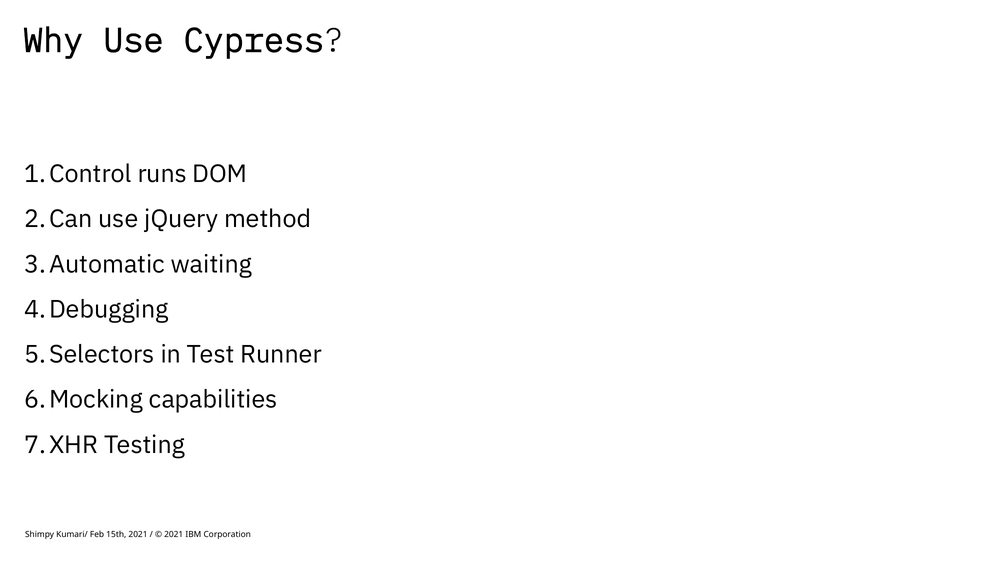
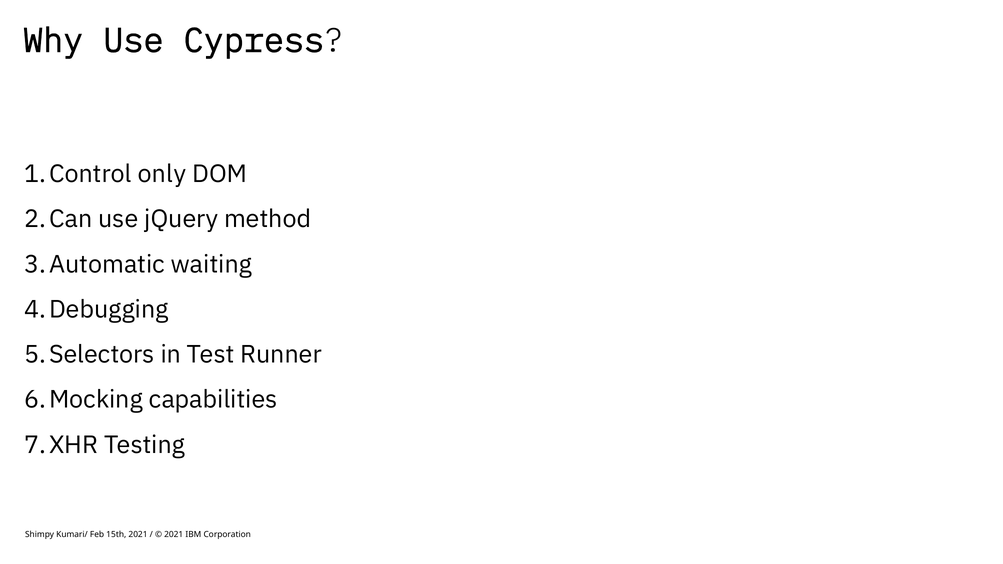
runs: runs -> only (162, 174)
